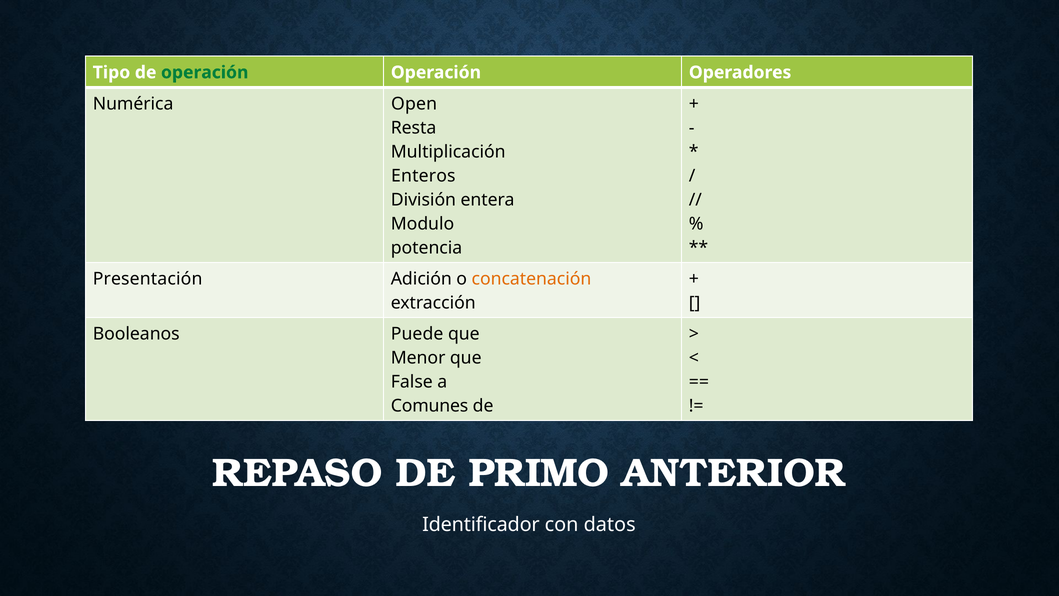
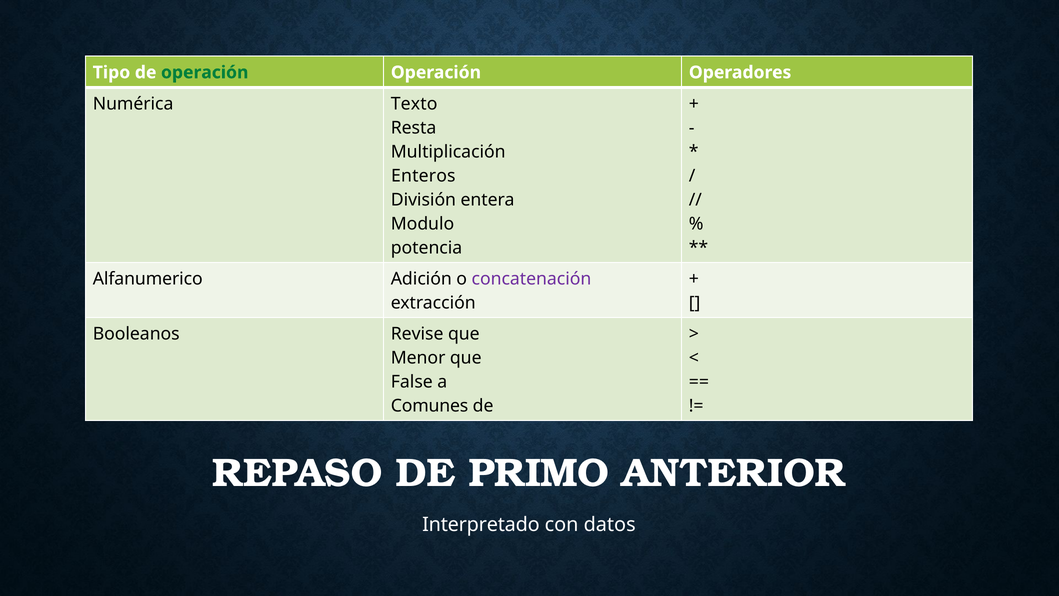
Open: Open -> Texto (414, 104)
Presentación: Presentación -> Alfanumerico (148, 279)
concatenación colour: orange -> purple (531, 279)
Puede: Puede -> Revise (417, 334)
Identificador: Identificador -> Interpretado (481, 524)
